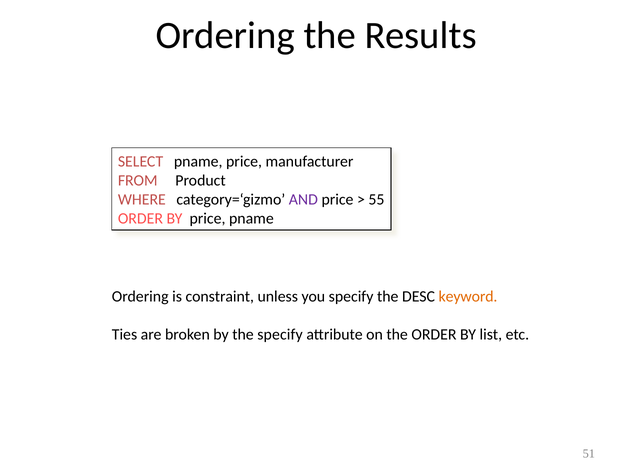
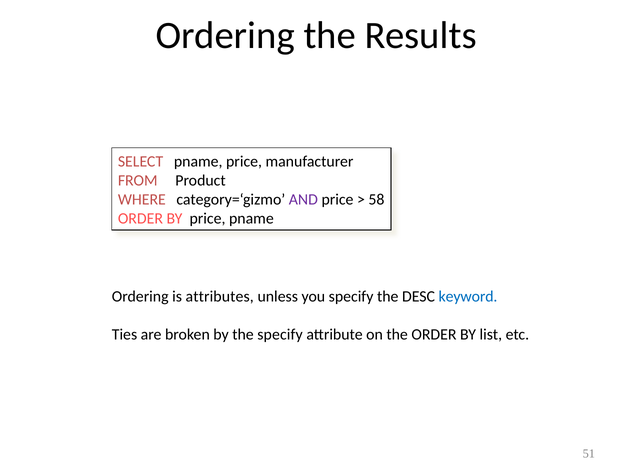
55: 55 -> 58 (376, 199)
constraint: constraint -> attributes (220, 296)
keyword colour: orange -> blue (468, 296)
